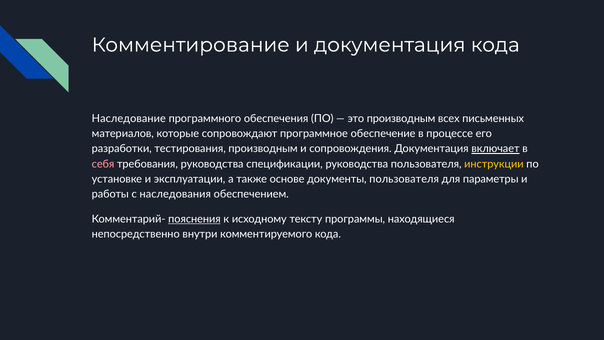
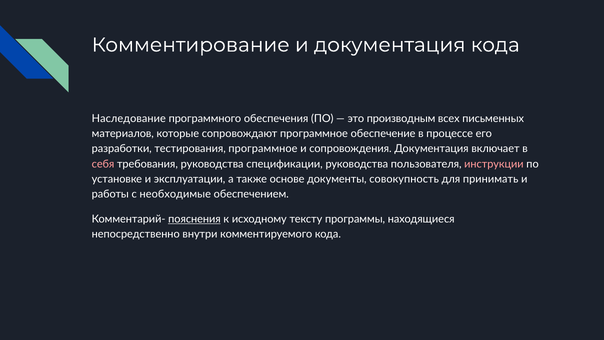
тестирования производным: производным -> программное (263, 149)
включает underline: present -> none (495, 149)
инструкции colour: yellow -> pink (494, 164)
документы пользователя: пользователя -> совокупность (404, 179)
параметры: параметры -> принимать (491, 179)
наследования: наследования -> необходимые (175, 194)
